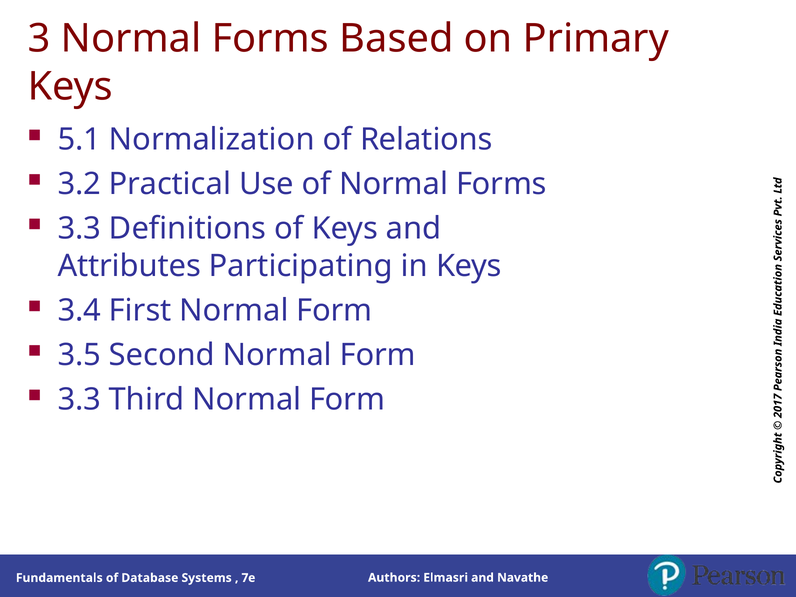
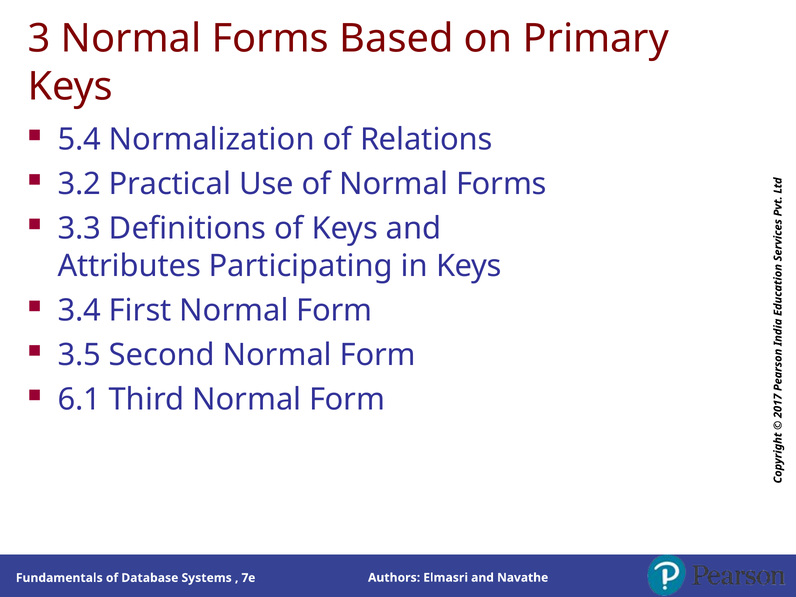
5.1: 5.1 -> 5.4 (79, 140)
3.3: 3.3 -> 6.1 (79, 400)
